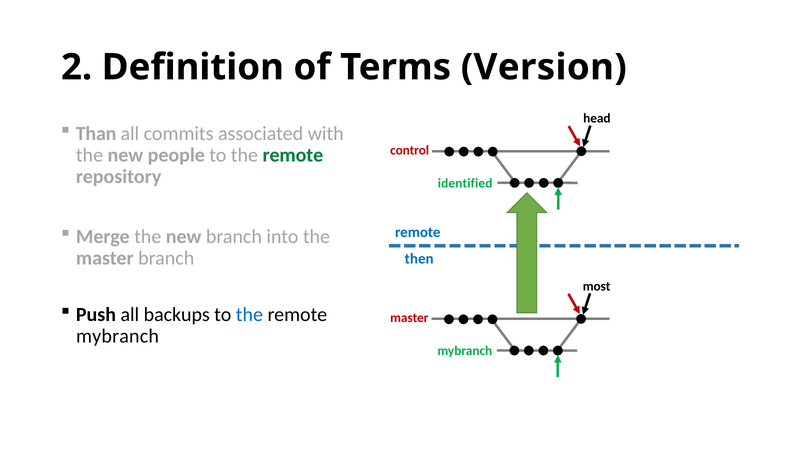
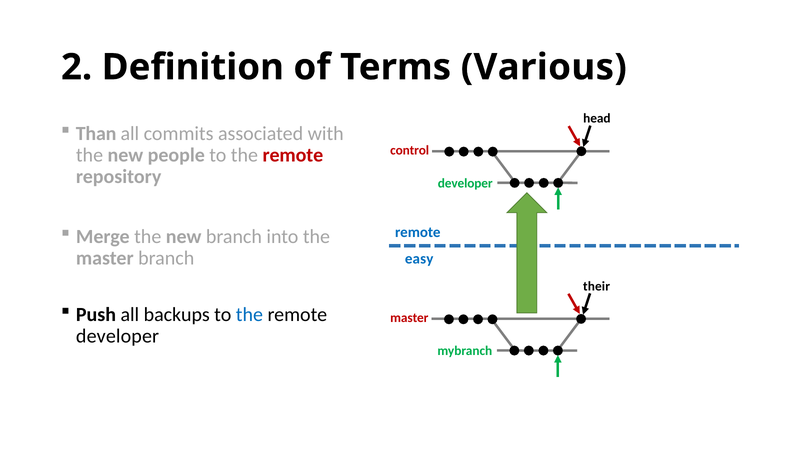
Version: Version -> Various (544, 67)
remote colour: green -> red (293, 155)
identified: identified -> developer (465, 183)
then: then -> easy (419, 259)
most: most -> their (597, 286)
mybranch: mybranch -> developer (118, 336)
